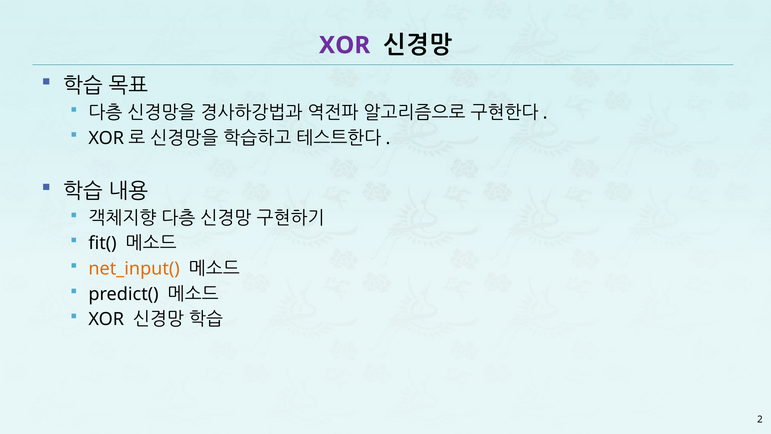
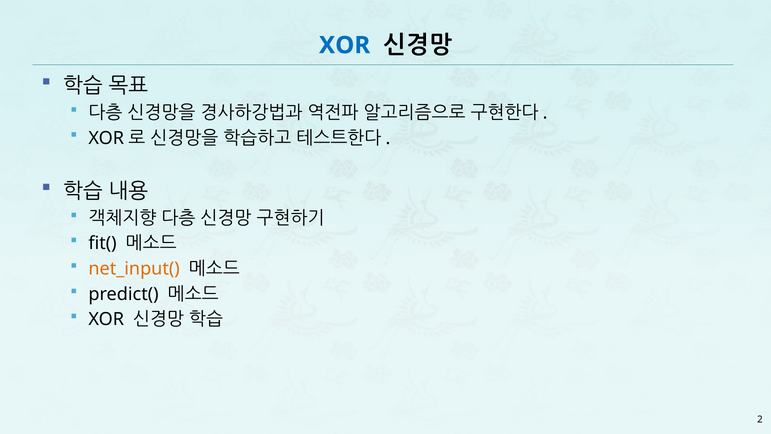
XOR colour: purple -> blue (345, 45)
